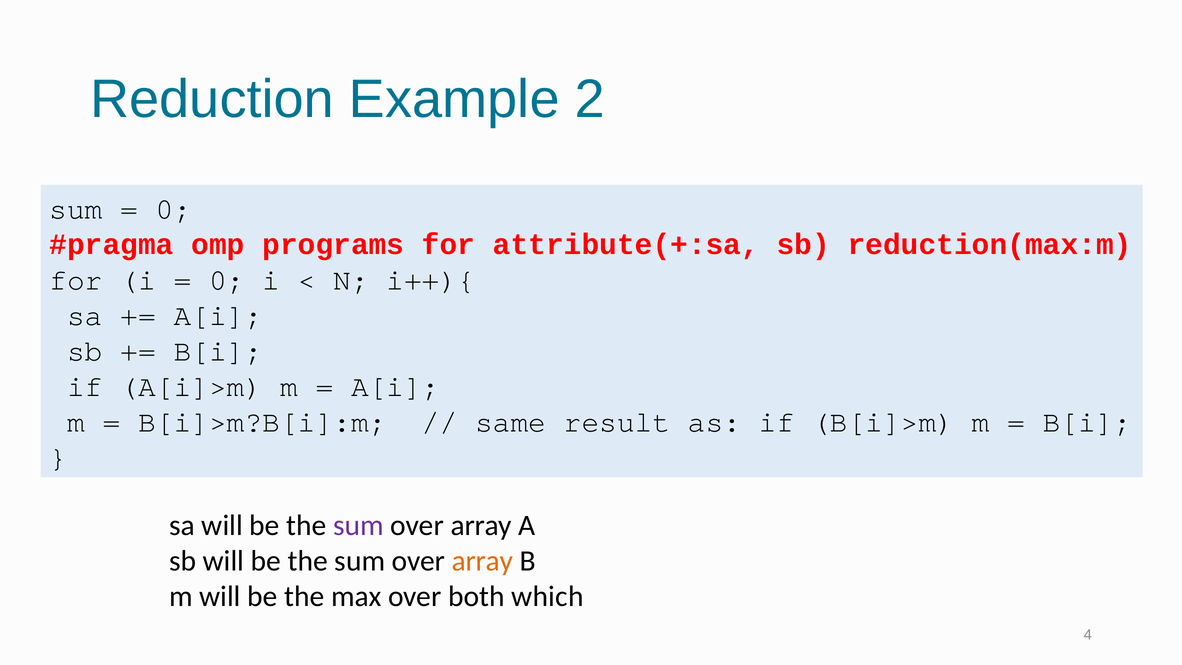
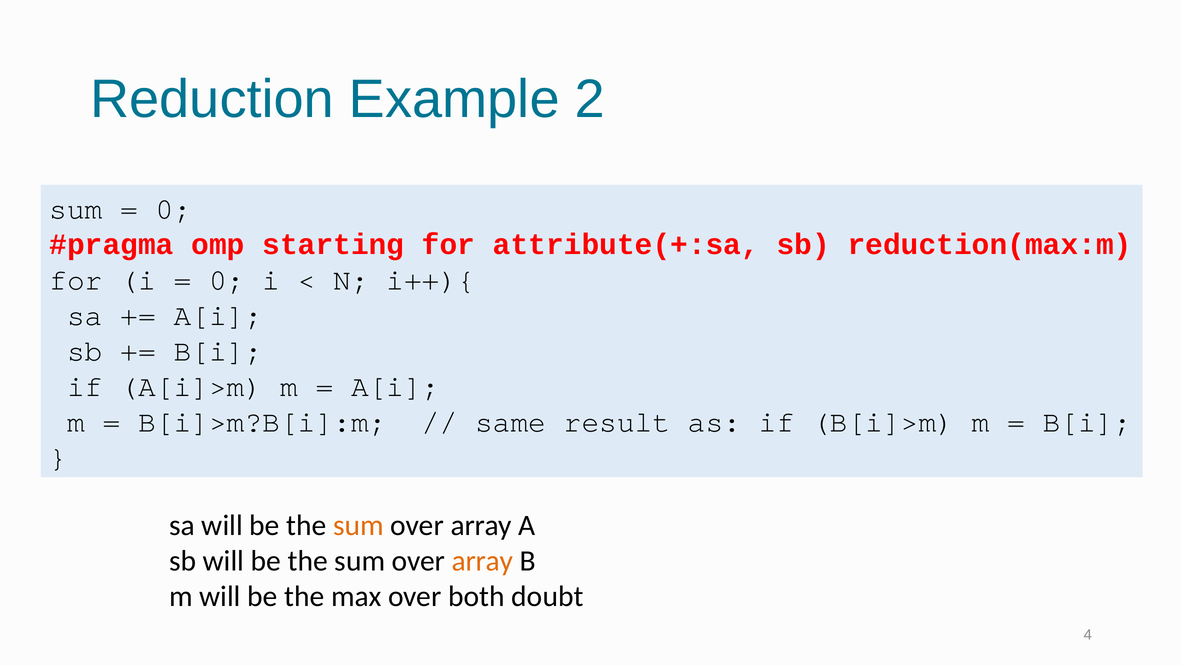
programs: programs -> starting (333, 244)
sum colour: purple -> orange (358, 525)
which: which -> doubt (548, 596)
